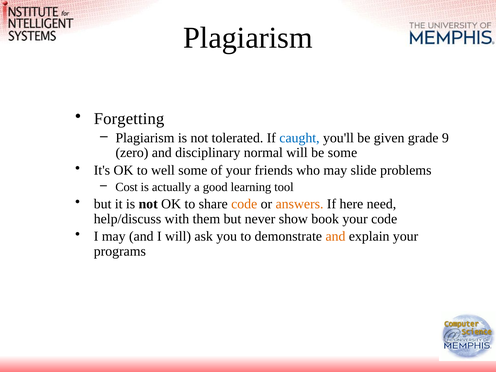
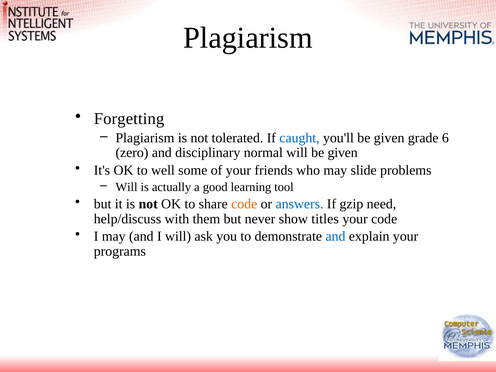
9: 9 -> 6 (445, 138)
will be some: some -> given (343, 153)
Cost: Cost -> Will (127, 187)
answers colour: orange -> blue (300, 204)
here: here -> gzip (351, 204)
book: book -> titles (325, 219)
and colour: orange -> blue (335, 236)
